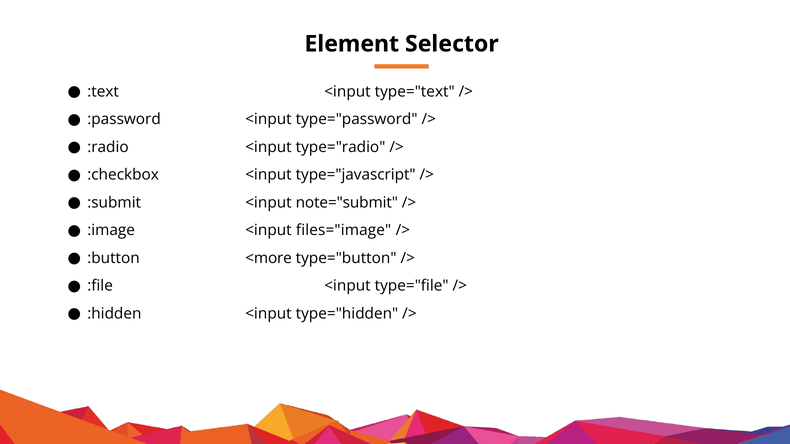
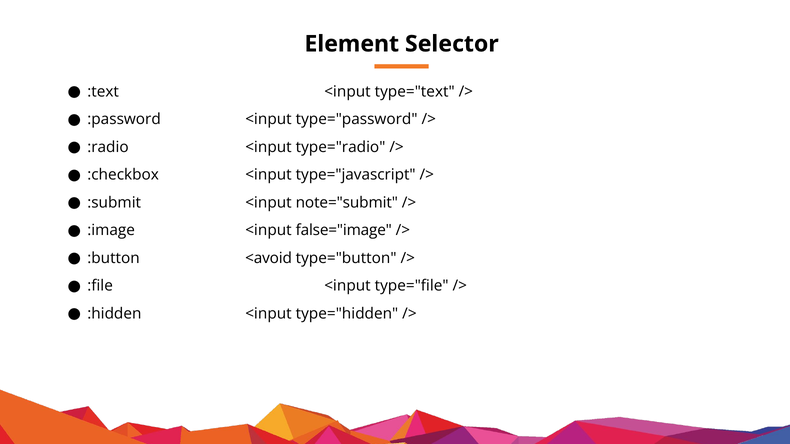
files="image: files="image -> false="image (344, 231)
<more: <more -> <avoid (269, 258)
